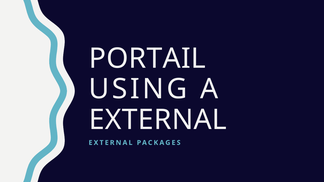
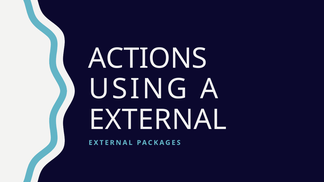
PORTAIL: PORTAIL -> ACTIONS (148, 59)
